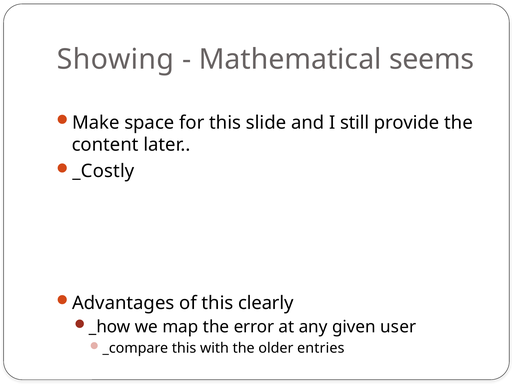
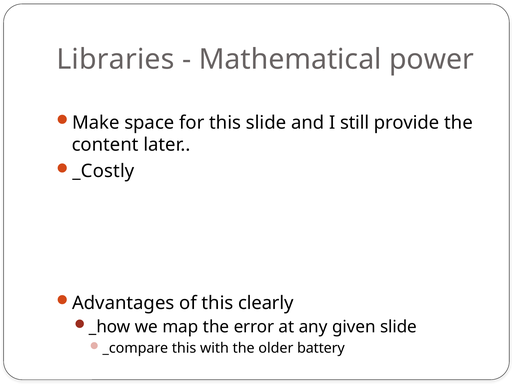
Showing: Showing -> Libraries (115, 59)
seems: seems -> power (431, 59)
given user: user -> slide (398, 327)
entries: entries -> battery (321, 348)
